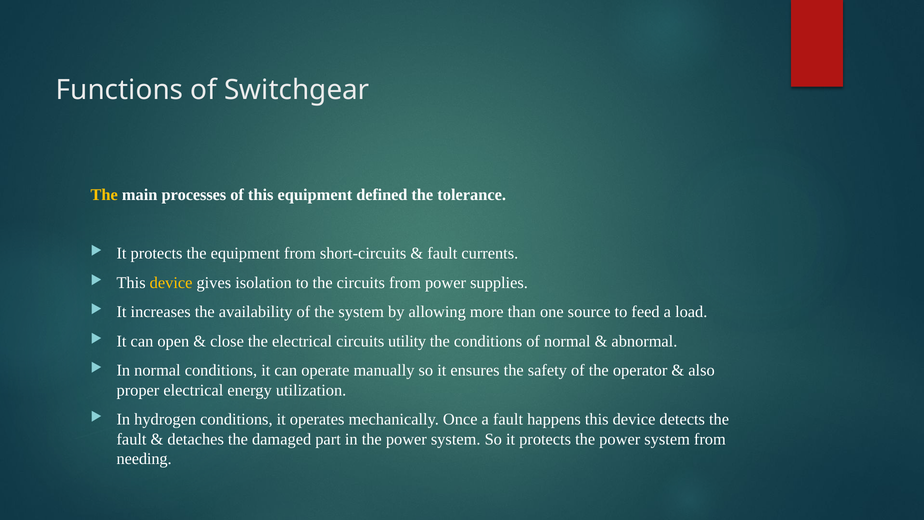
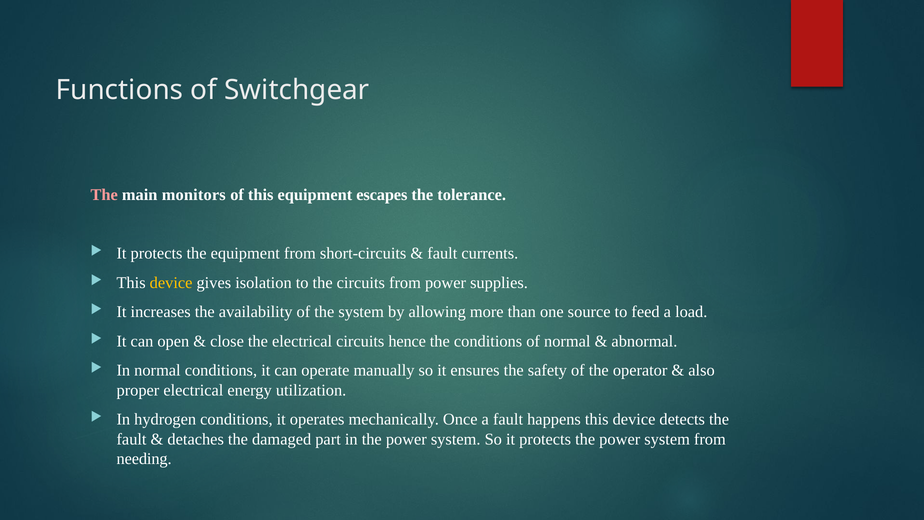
The colour: yellow -> pink (104, 195)
processes: processes -> monitors (194, 195)
defined: defined -> escapes (382, 195)
utility: utility -> hence (407, 341)
